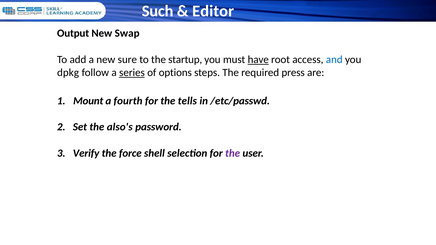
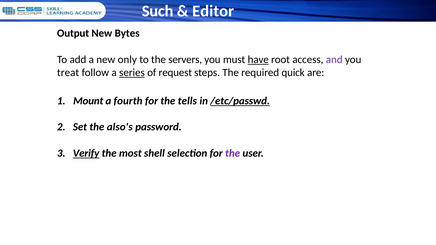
Swap: Swap -> Bytes (127, 33)
sure: sure -> only (127, 60)
startup: startup -> servers (185, 60)
and colour: blue -> purple (334, 60)
dpkg: dpkg -> treat (68, 73)
options: options -> request (175, 73)
press: press -> quick (293, 73)
/etc/passwd underline: none -> present (240, 101)
Verify underline: none -> present (86, 153)
force: force -> most (130, 153)
